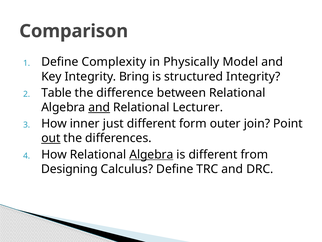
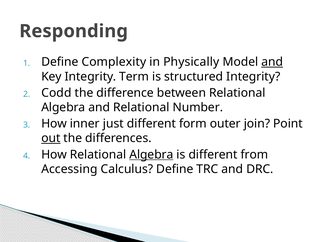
Comparison: Comparison -> Responding (74, 31)
and underline: none -> present (272, 62)
Bring: Bring -> Term (134, 76)
Table: Table -> Codd (56, 93)
and underline: present -> none (99, 107)
Lecturer: Lecturer -> Number (198, 107)
Designing: Designing -> Accessing (69, 169)
